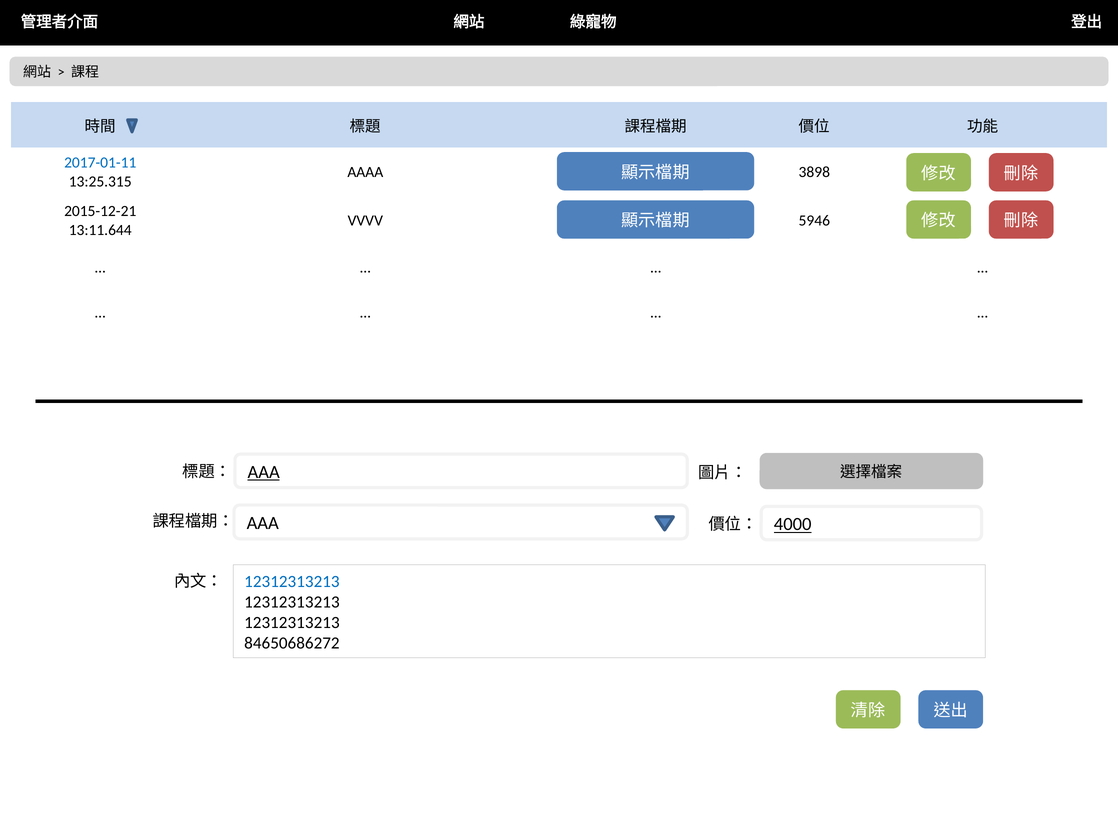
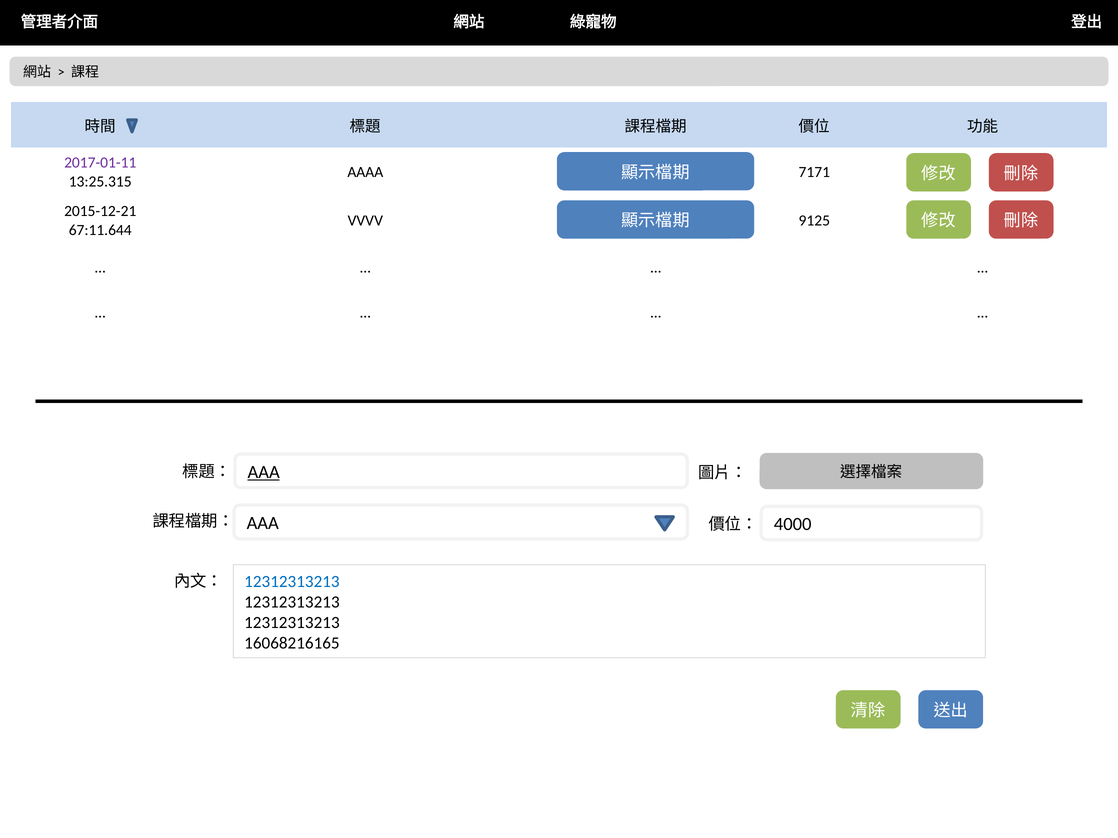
2017-01-11 colour: blue -> purple (100, 163)
3898: 3898 -> 7171 (814, 172)
5946: 5946 -> 9125 (814, 221)
13:11.644: 13:11.644 -> 67:11.644 (100, 230)
4000 underline: present -> none (793, 525)
84650686272: 84650686272 -> 16068216165 (292, 644)
